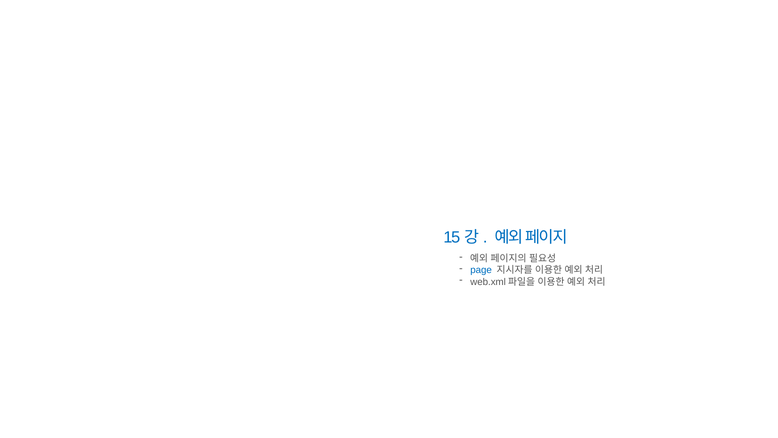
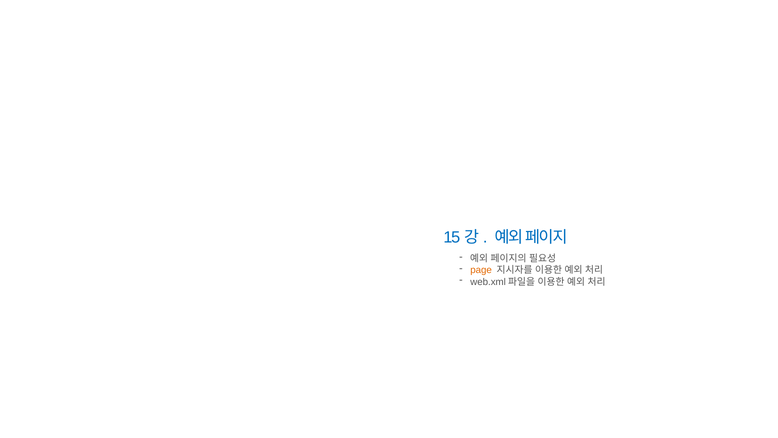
page colour: blue -> orange (481, 270)
